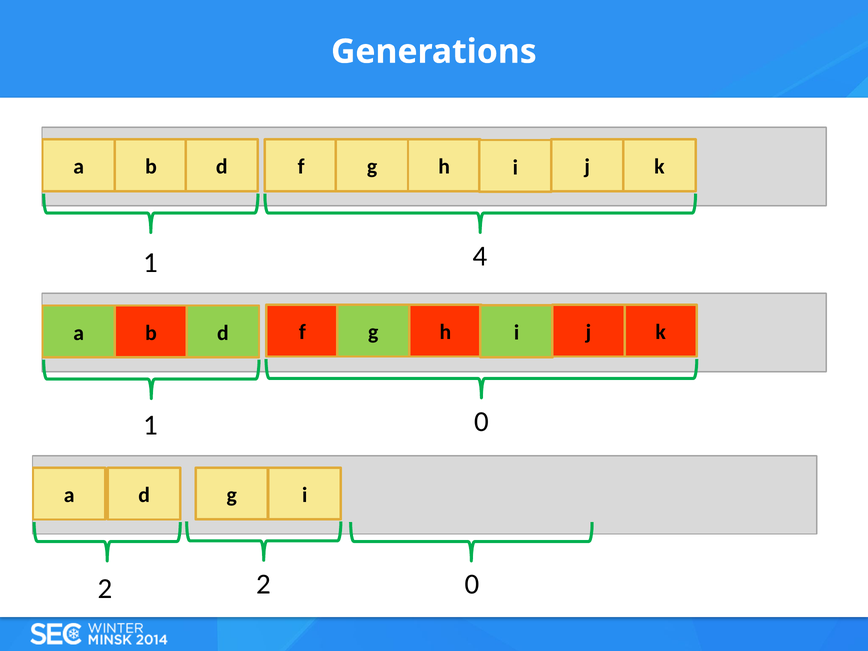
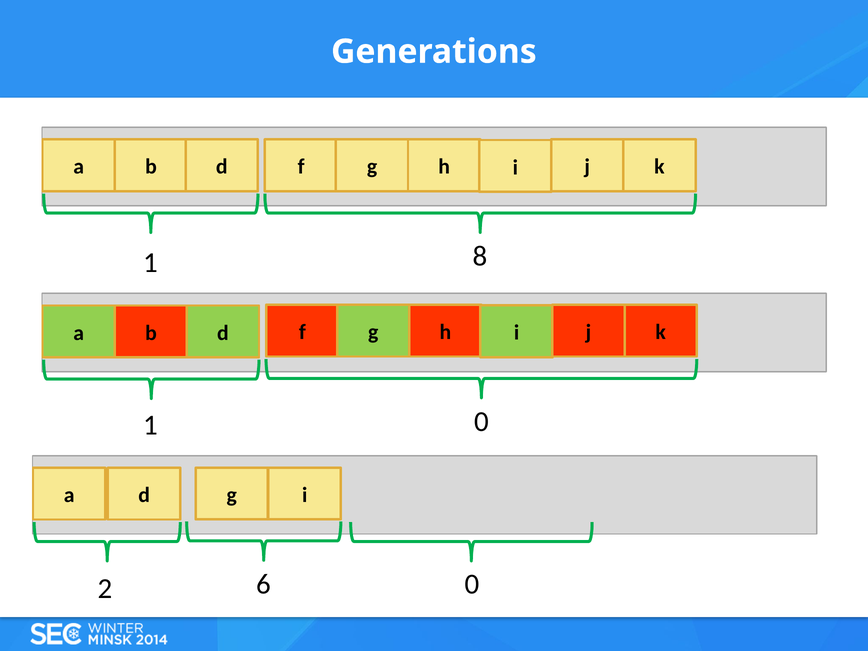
4: 4 -> 8 (480, 256)
2 2: 2 -> 6 (264, 584)
